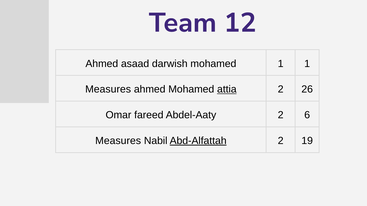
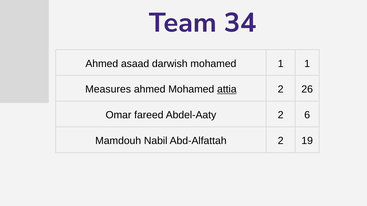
12: 12 -> 34 (240, 23)
Measures: Measures -> Mamdouh (118, 141)
Abd-Alfattah underline: present -> none (198, 141)
